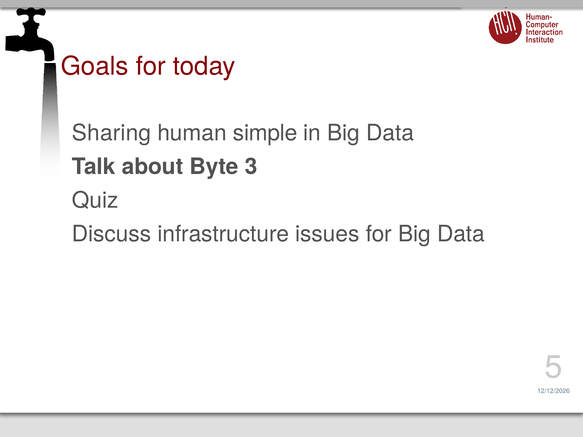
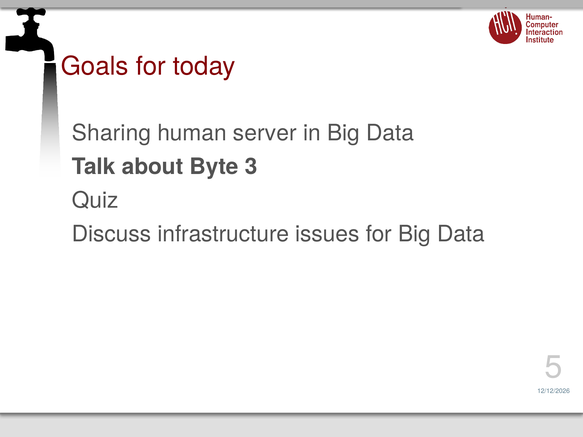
simple: simple -> server (265, 133)
